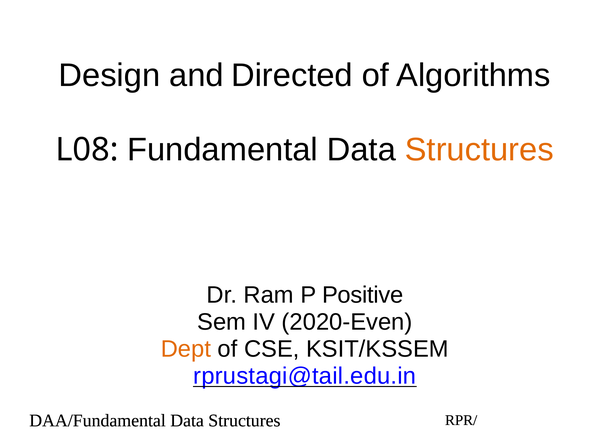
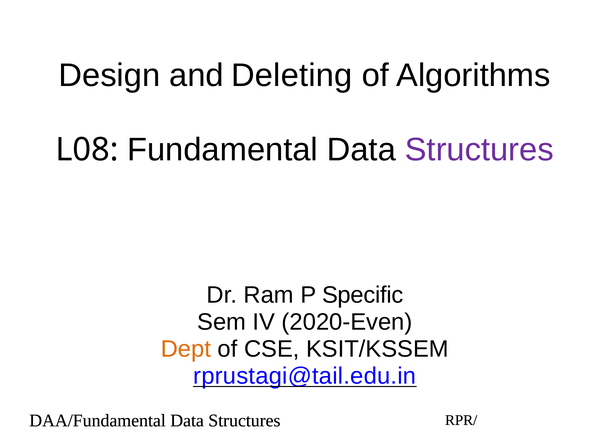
Directed: Directed -> Deleting (292, 75)
Structures colour: orange -> purple (479, 150)
Positive: Positive -> Specific (363, 295)
